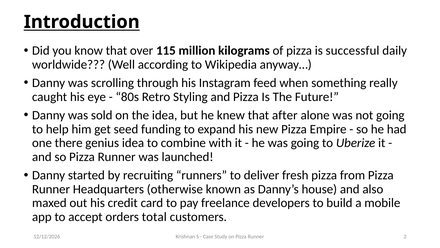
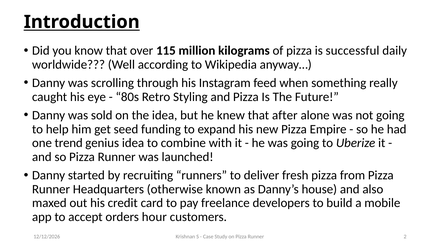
there: there -> trend (69, 143)
total: total -> hour (154, 216)
